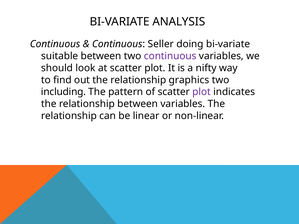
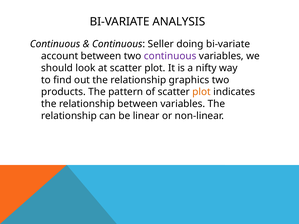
suitable: suitable -> account (60, 56)
including: including -> products (63, 92)
plot colour: purple -> orange (202, 92)
